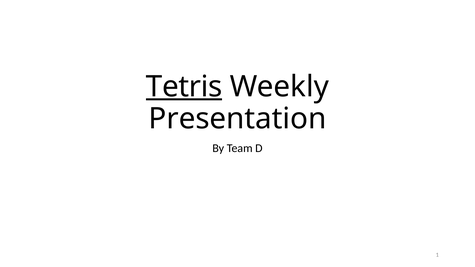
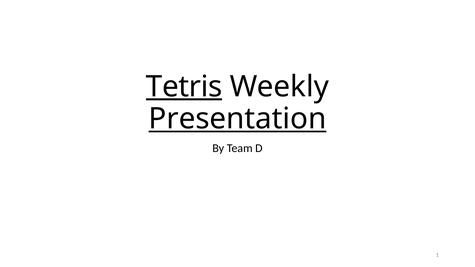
Presentation underline: none -> present (238, 119)
